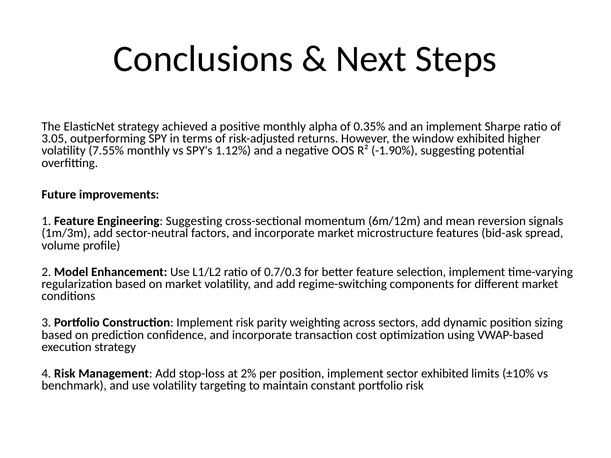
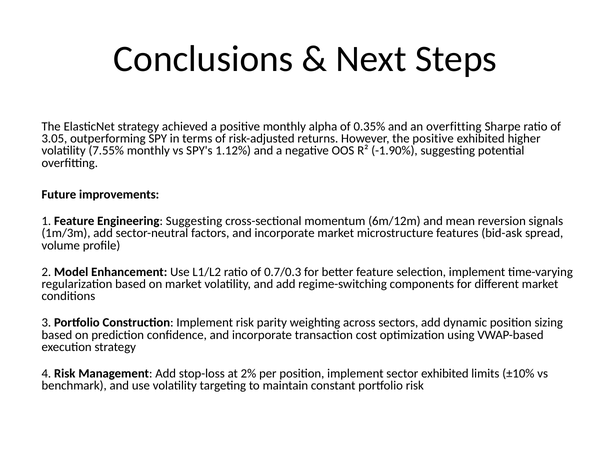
an implement: implement -> overfitting (454, 126)
the window: window -> positive (433, 139)
